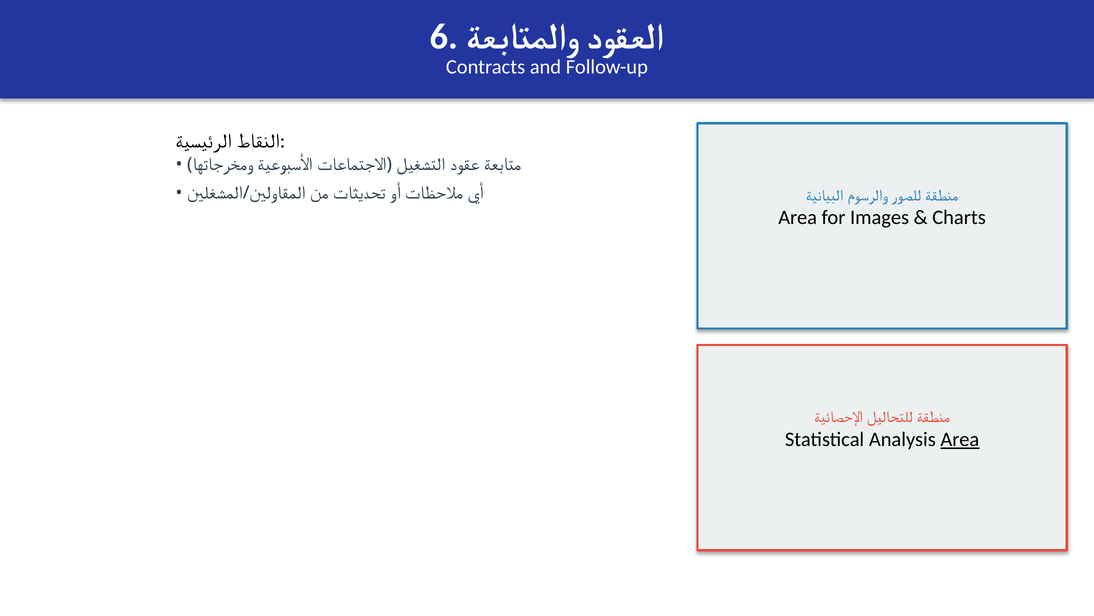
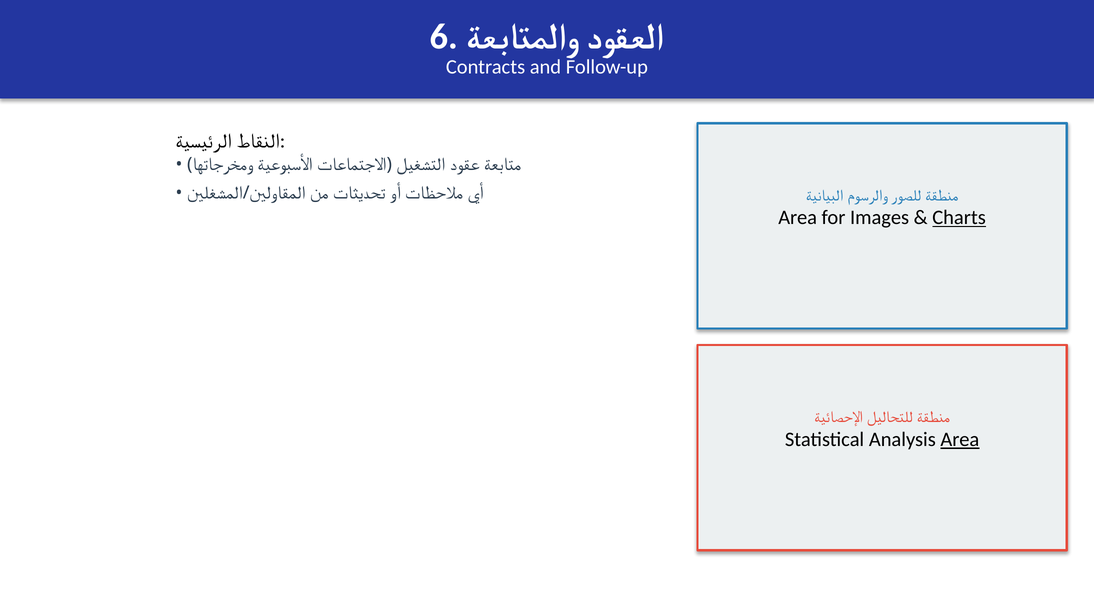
Charts underline: none -> present (959, 218)
